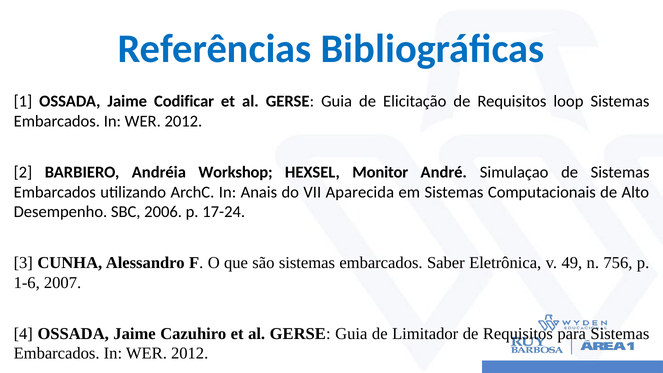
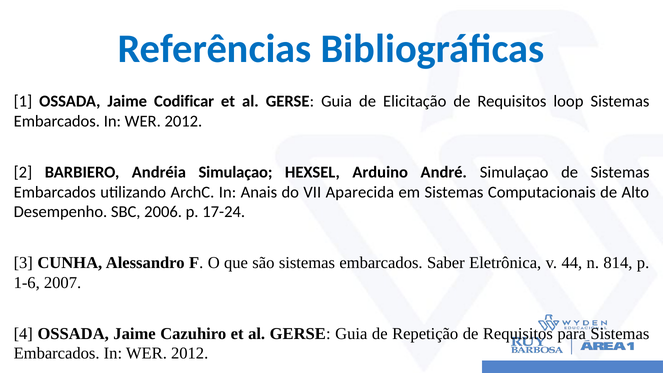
Andréia Workshop: Workshop -> Simulaçao (235, 172)
Monitor: Monitor -> Arduino (380, 172)
49: 49 -> 44 (572, 263)
756: 756 -> 814 (618, 263)
Limitador: Limitador -> Repetição (425, 334)
